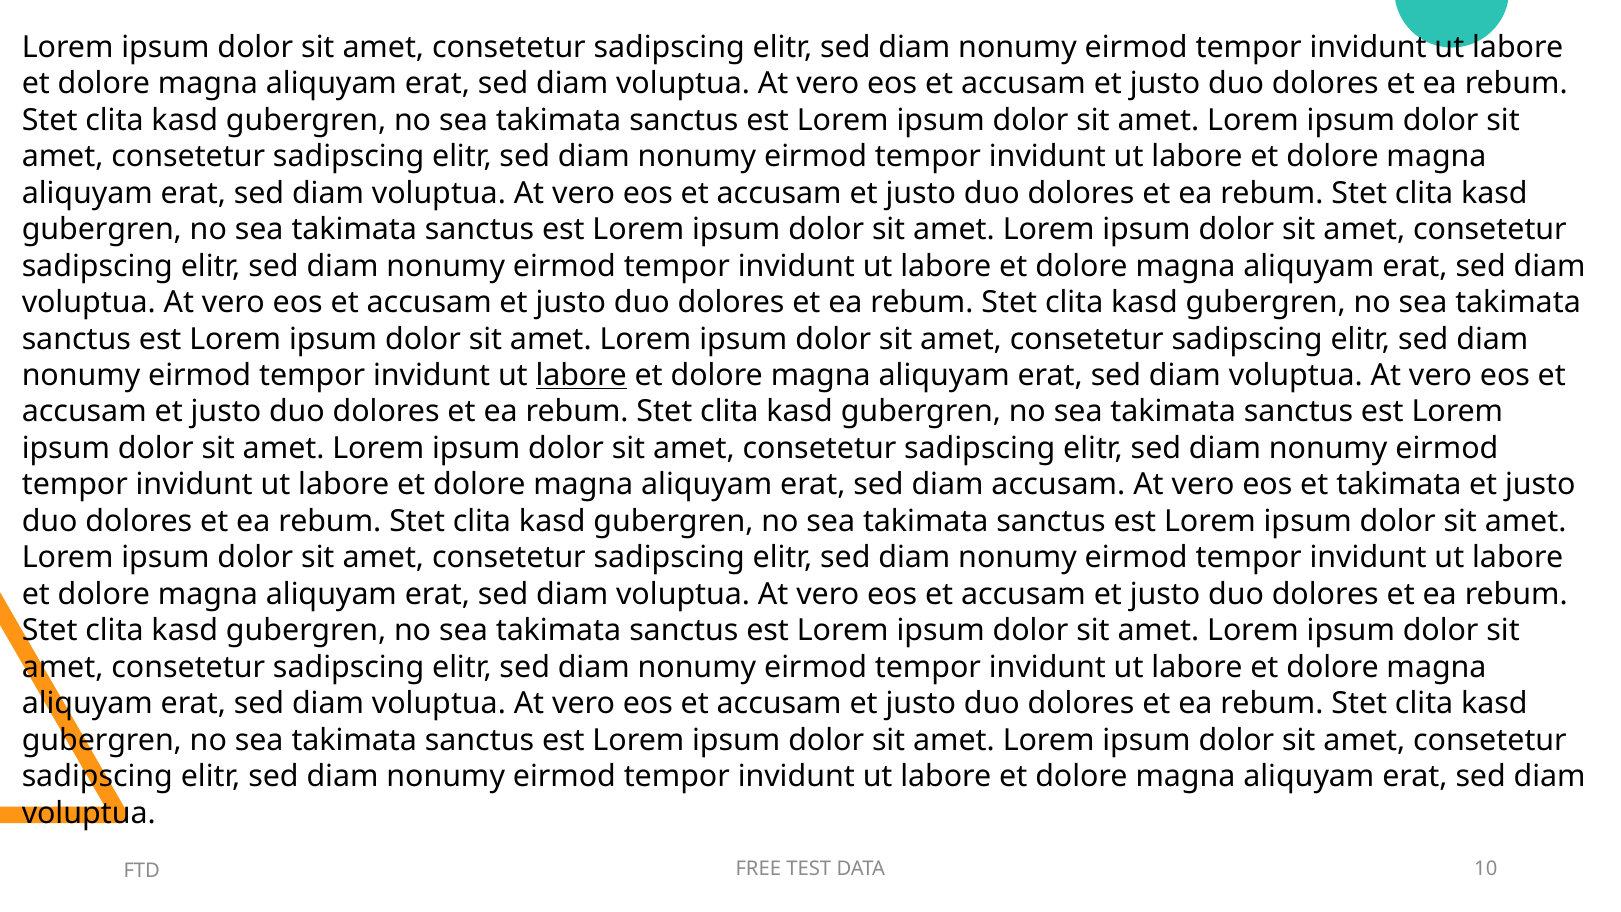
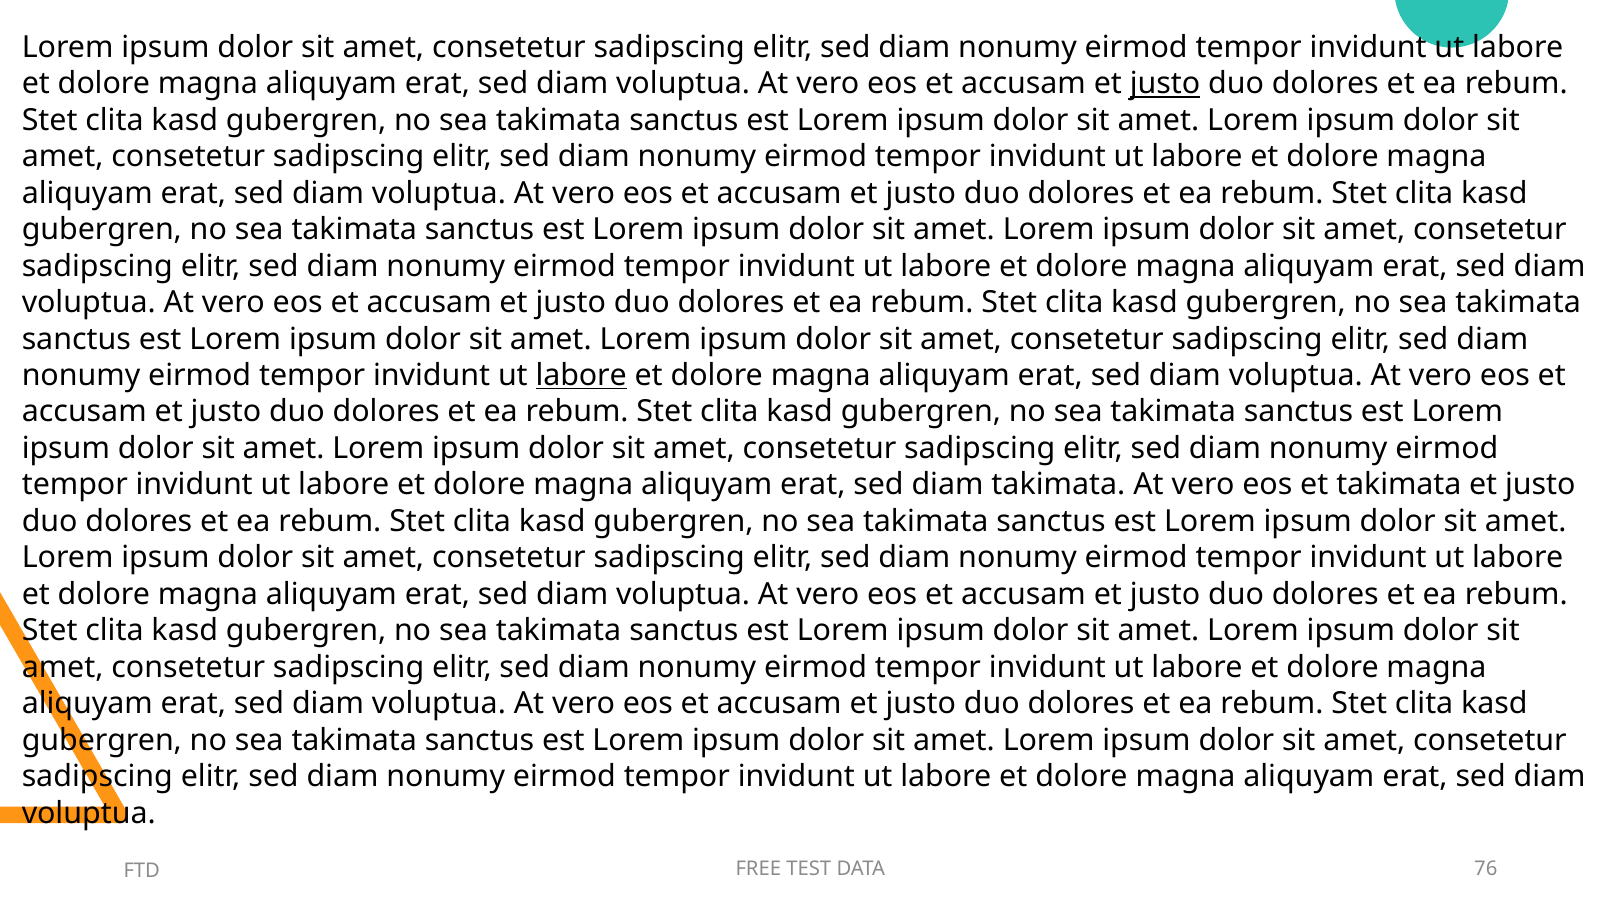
justo underline: none -> present (1165, 84)
diam accusam: accusam -> takimata (1058, 485)
10: 10 -> 76 (1486, 869)
